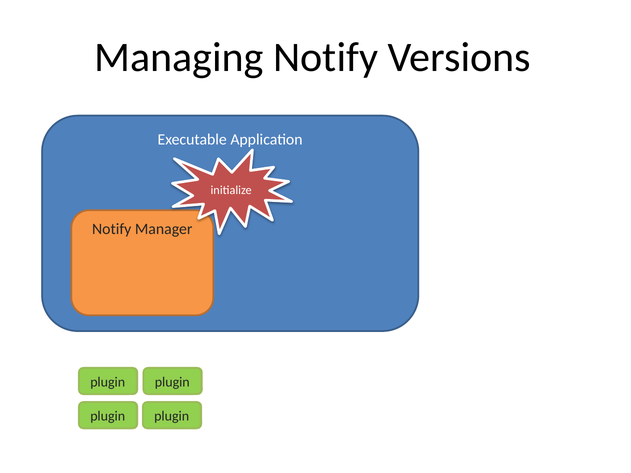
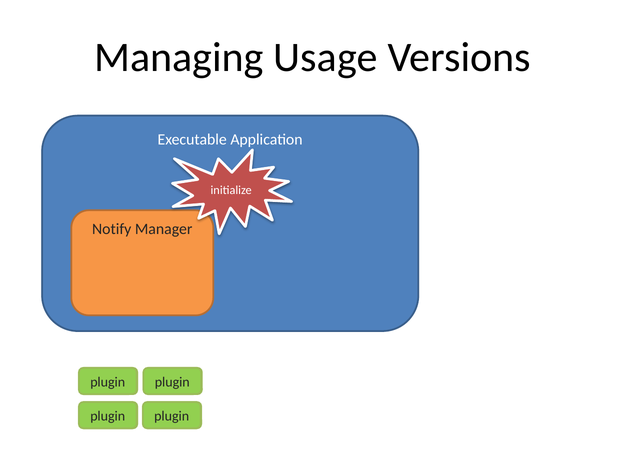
Managing Notify: Notify -> Usage (326, 58)
